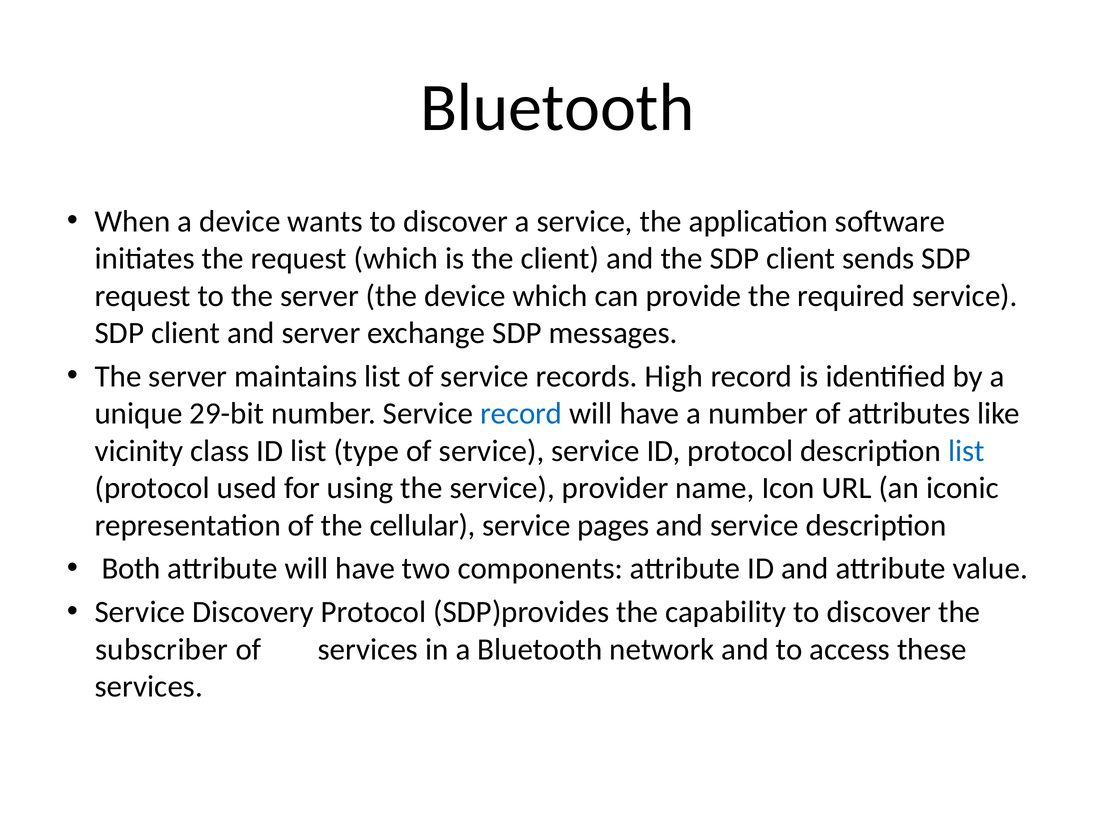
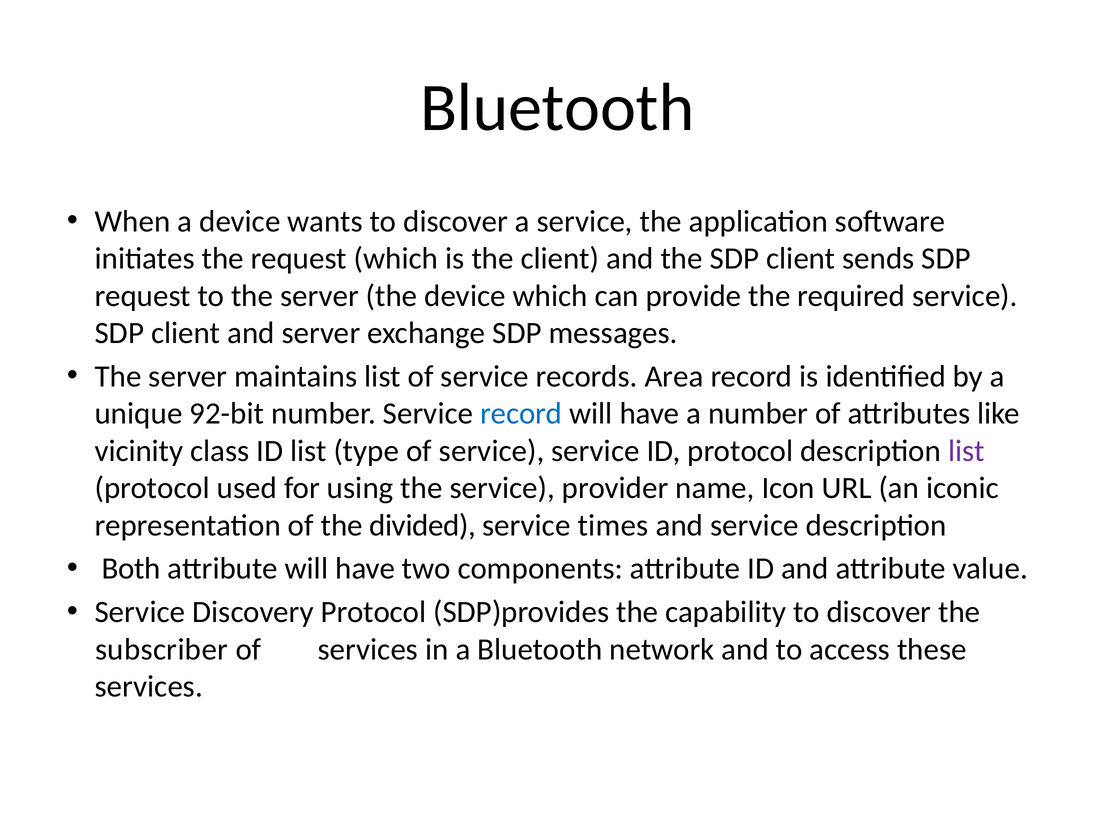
High: High -> Area (674, 377)
29-bit: 29-bit -> 92-bit (227, 414)
list colour: blue -> purple (966, 451)
cellular: cellular -> divided (423, 525)
pages: pages -> times (613, 525)
